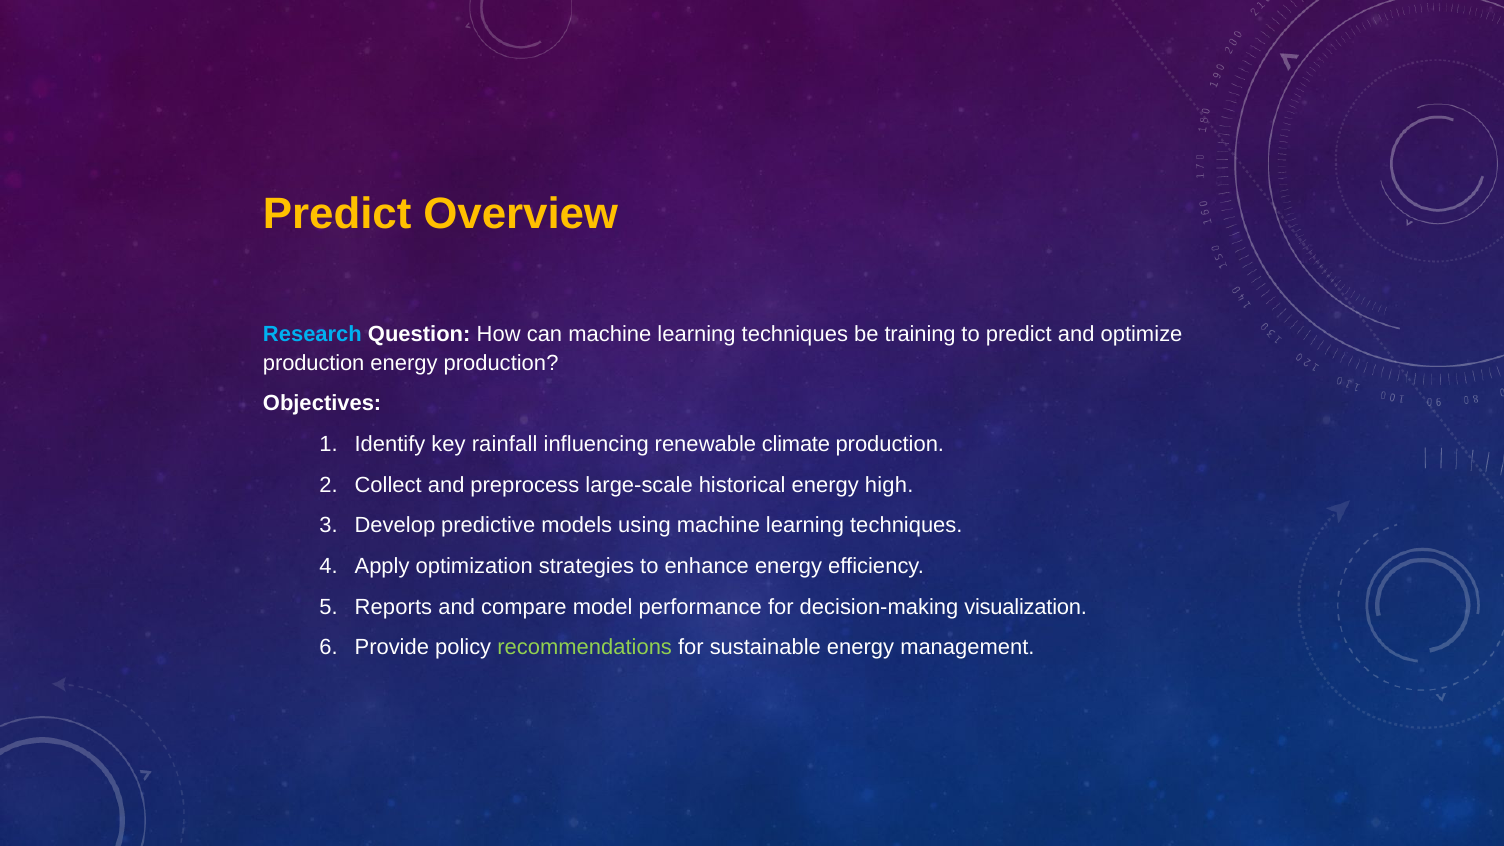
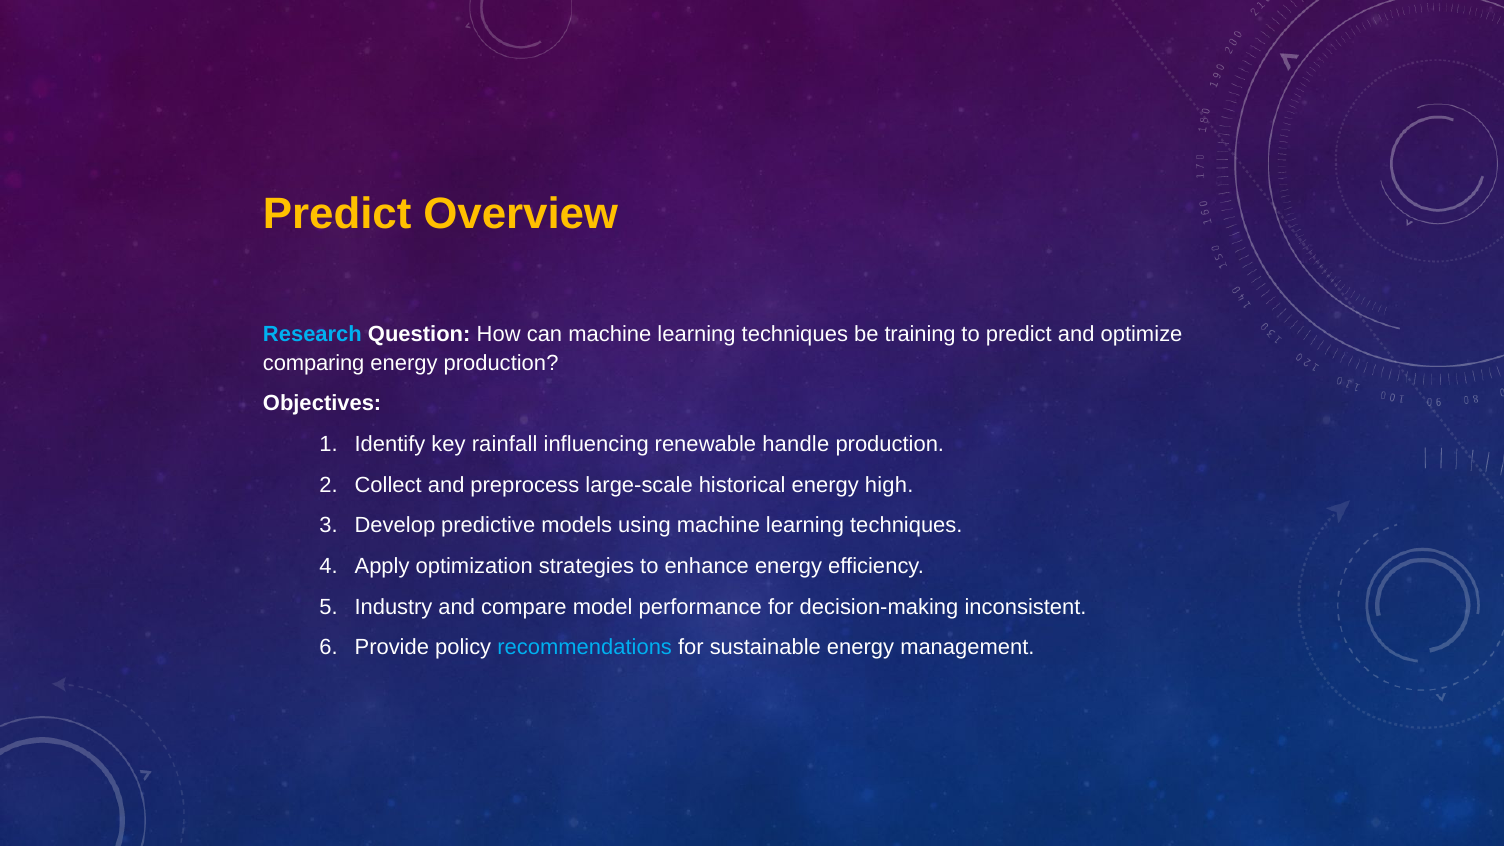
production: production -> comparing (314, 363)
climate: climate -> handle (796, 444)
Reports: Reports -> Industry (394, 607)
visualization: visualization -> inconsistent (1026, 607)
recommendations colour: light green -> light blue (585, 648)
